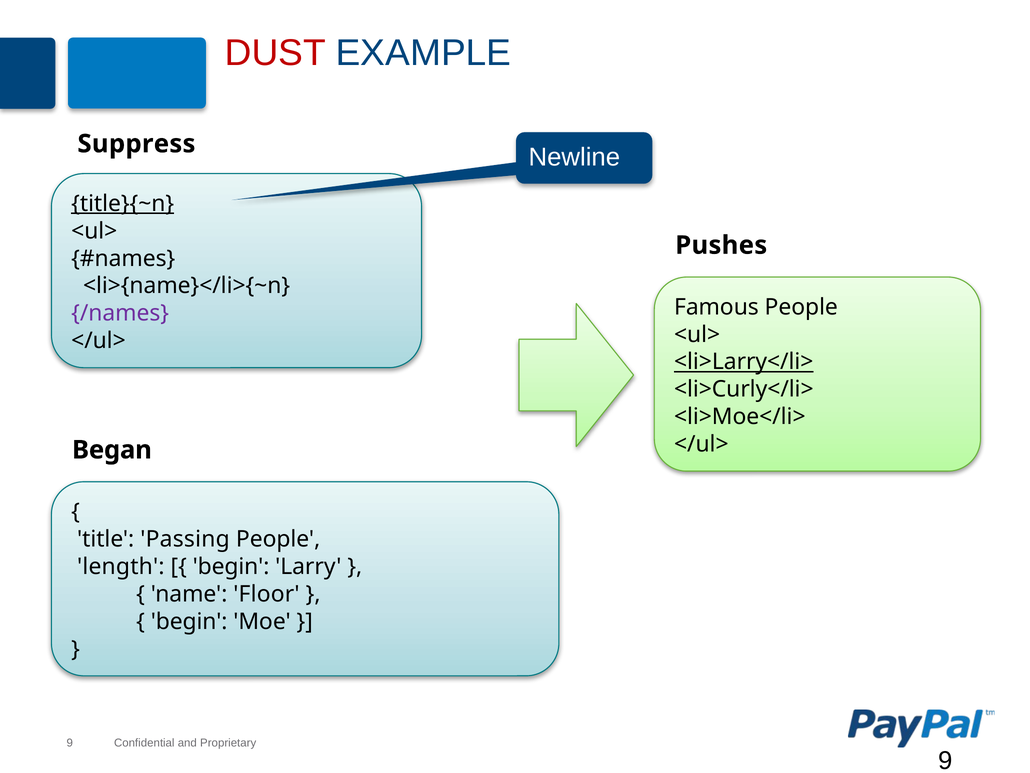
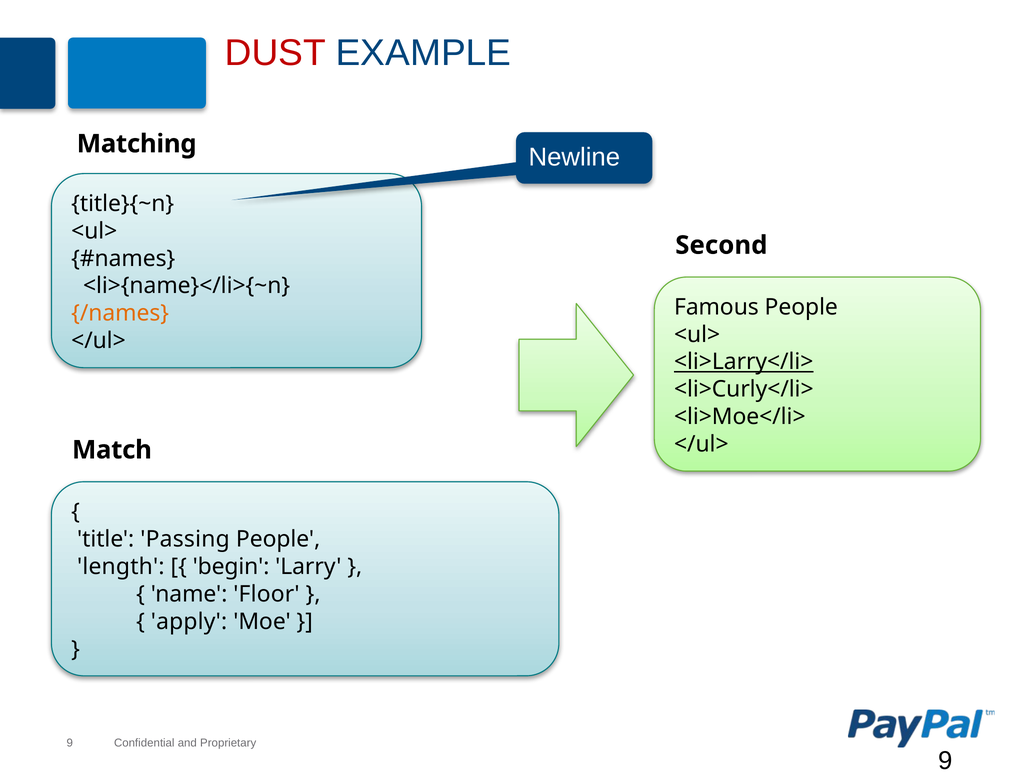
Suppress: Suppress -> Matching (137, 144)
title}{~n underline: present -> none (123, 203)
Pushes: Pushes -> Second (721, 245)
/names colour: purple -> orange (120, 313)
Began: Began -> Match (112, 450)
begin: begin -> apply (189, 621)
